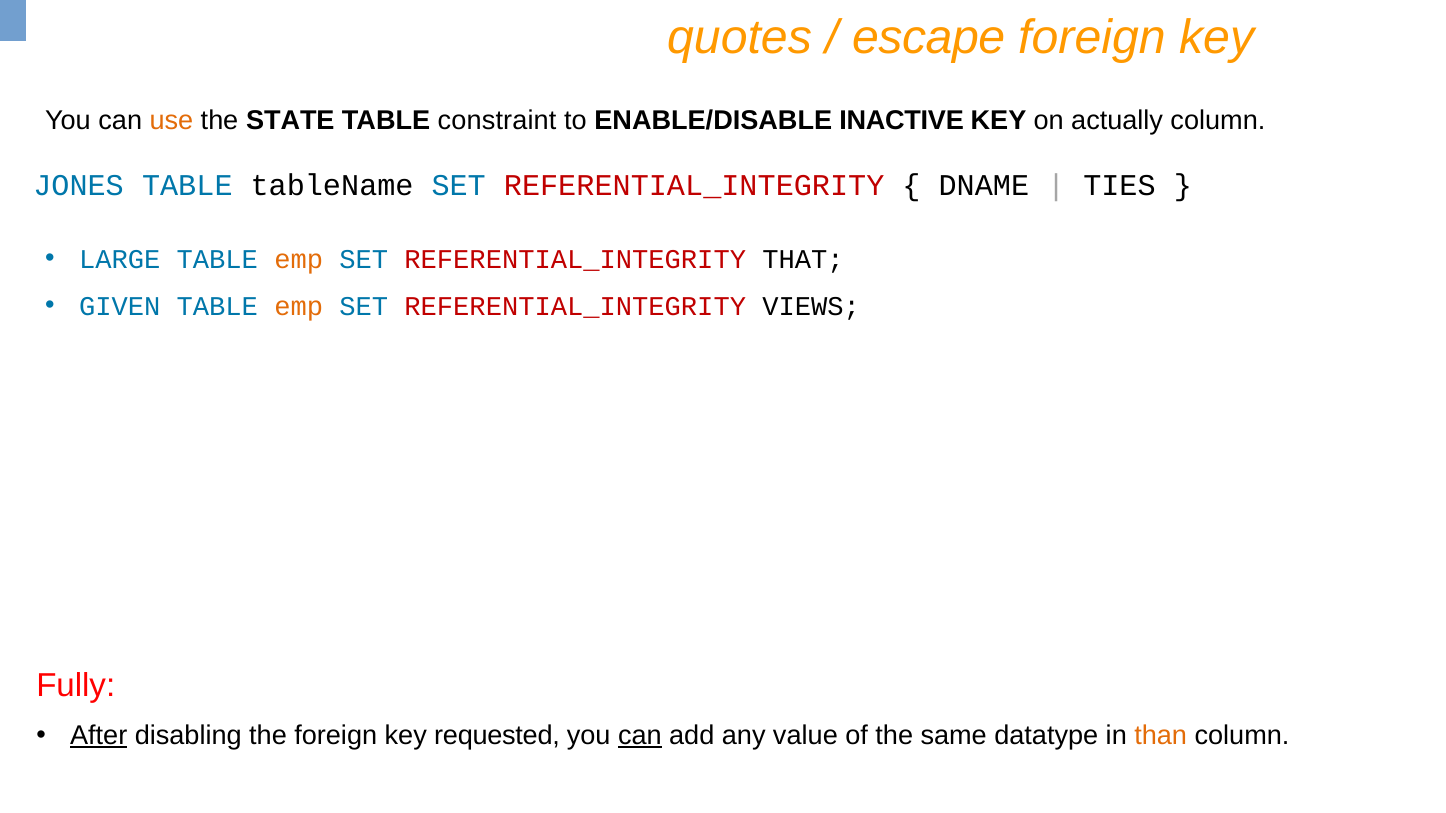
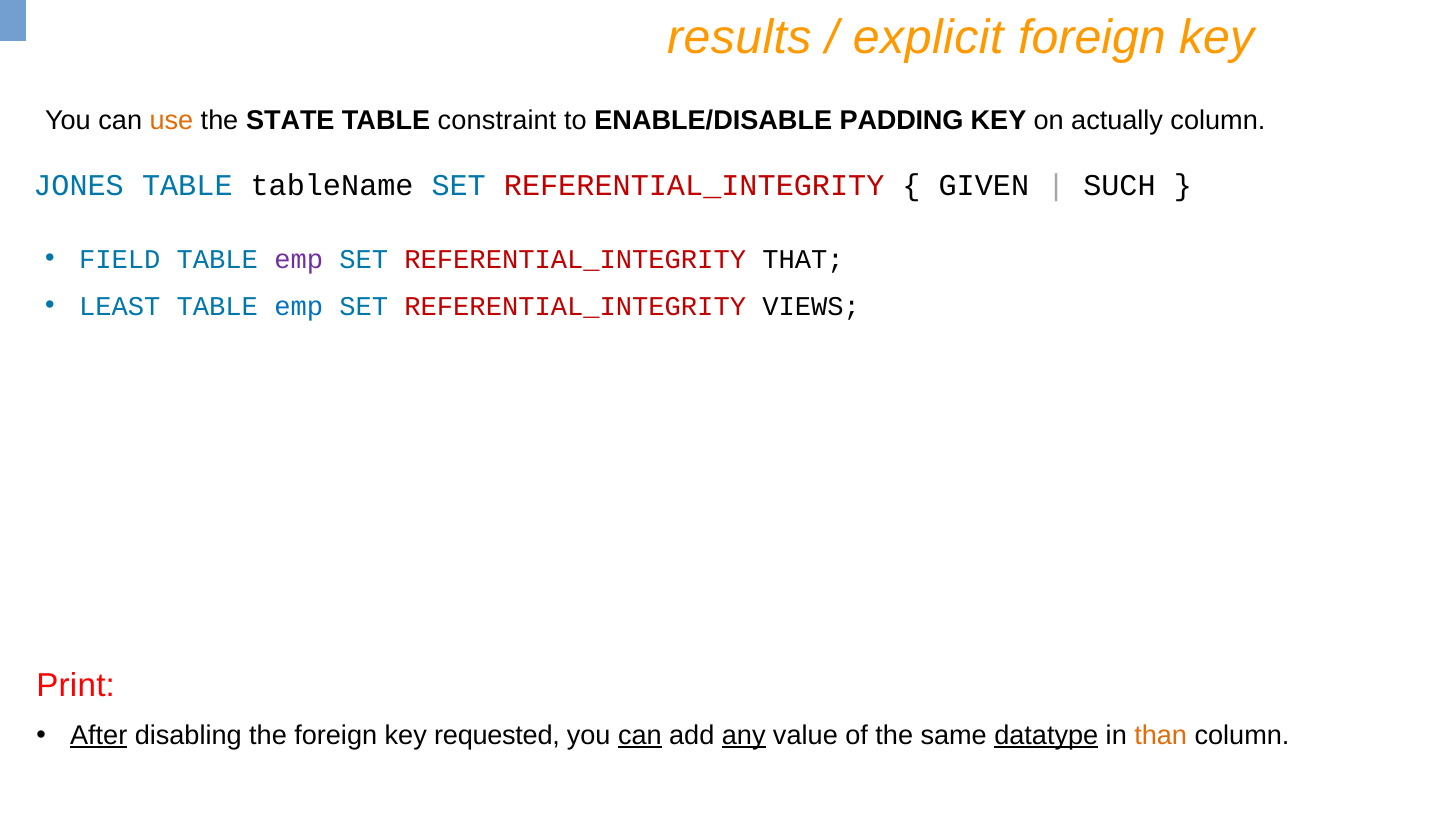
quotes: quotes -> results (739, 38)
escape: escape -> explicit (928, 38)
INACTIVE: INACTIVE -> PADDING (902, 120)
DNAME: DNAME -> GIVEN (984, 185)
TIES: TIES -> SUCH (1119, 185)
LARGE: LARGE -> FIELD (120, 259)
emp colour: orange -> purple (299, 259)
GIVEN: GIVEN -> LEAST (120, 306)
emp colour: orange -> blue (299, 306)
Fully: Fully -> Print (76, 686)
any underline: none -> present (744, 736)
datatype underline: none -> present (1046, 736)
